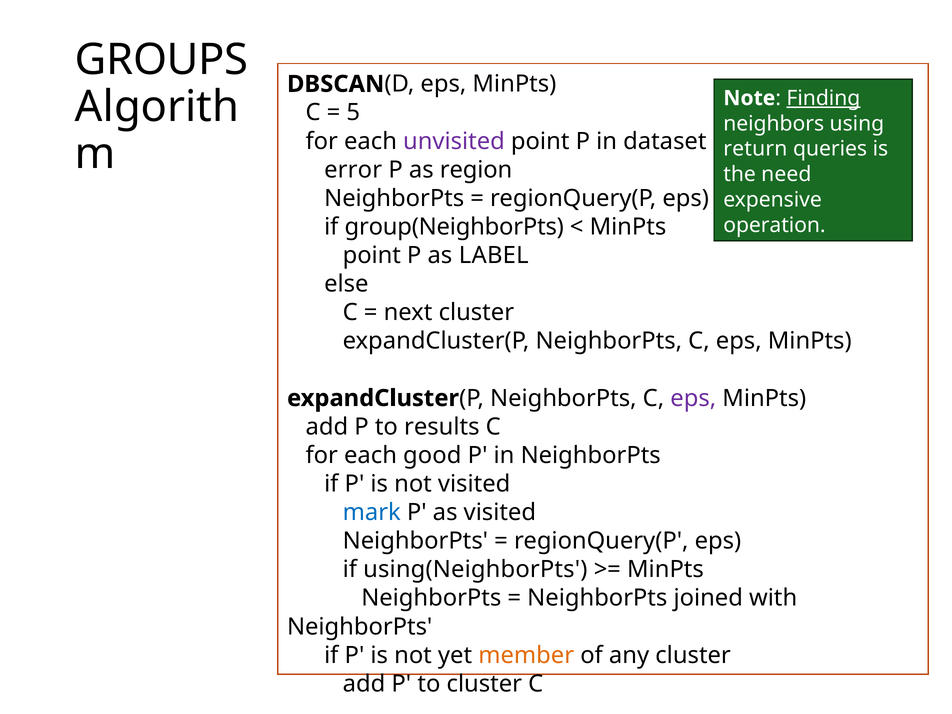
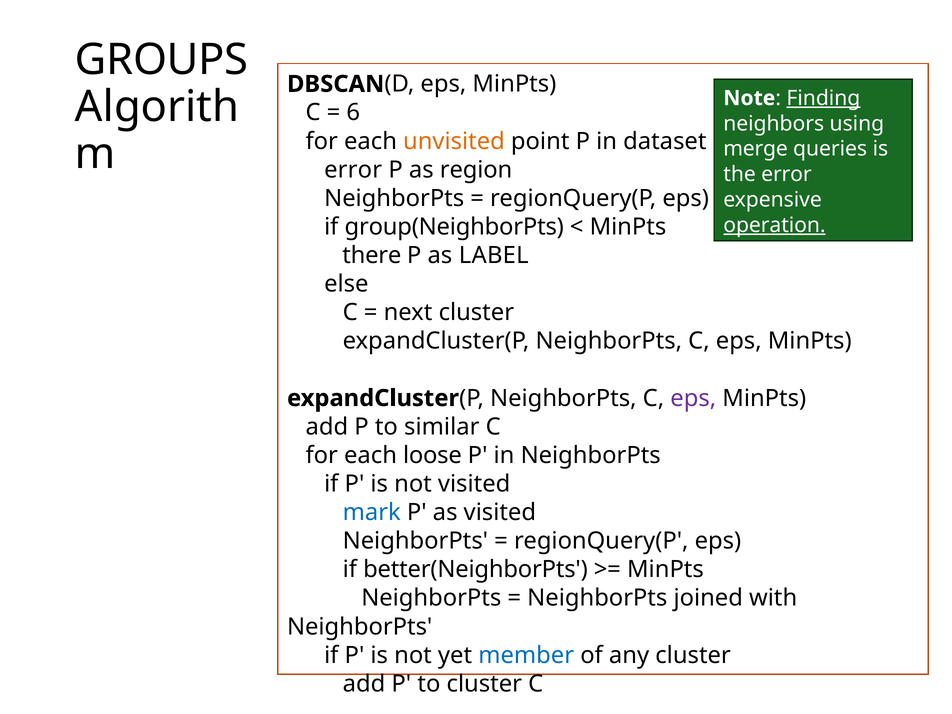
5: 5 -> 6 (353, 113)
unvisited colour: purple -> orange (454, 141)
return: return -> merge (756, 149)
the need: need -> error (786, 174)
operation underline: none -> present (774, 225)
point: point -> there (372, 255)
results: results -> similar (442, 427)
good: good -> loose (432, 455)
using(NeighborPts: using(NeighborPts -> better(NeighborPts (475, 570)
member colour: orange -> blue (526, 655)
